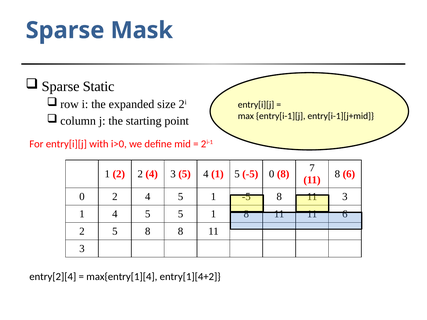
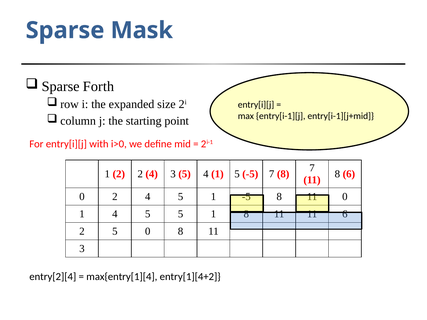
Static: Static -> Forth (98, 86)
-5 0: 0 -> 7 (272, 174)
3: 3 -> 0 (345, 197)
5 8: 8 -> 0 (148, 231)
